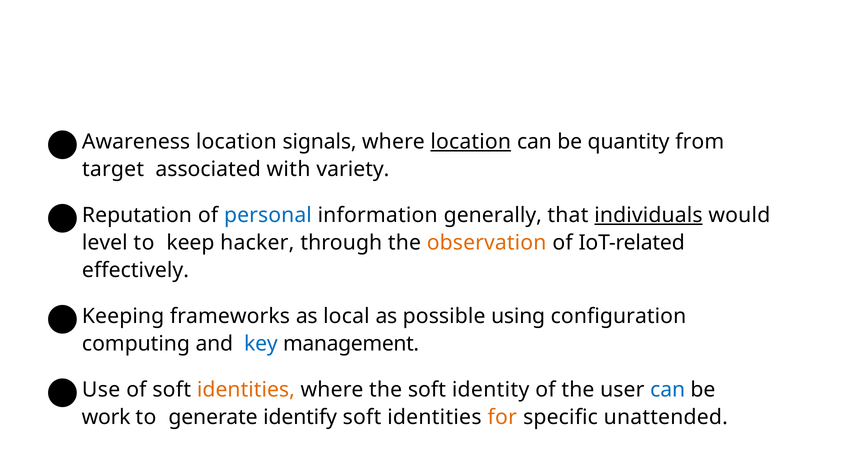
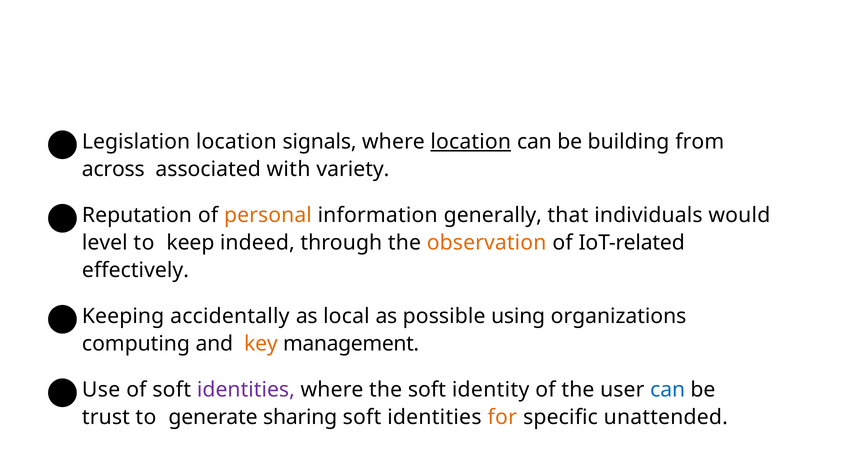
Awareness: Awareness -> Legislation (136, 142)
quantity: quantity -> building (628, 142)
target: target -> across (113, 169)
personal colour: blue -> orange (268, 215)
individuals underline: present -> none (648, 215)
hacker: hacker -> indeed (257, 243)
frameworks: frameworks -> accidentally (230, 317)
configuration: configuration -> organizations (619, 317)
key colour: blue -> orange (261, 344)
identities colour: orange -> purple (246, 390)
work: work -> trust (106, 418)
identify: identify -> sharing (300, 418)
